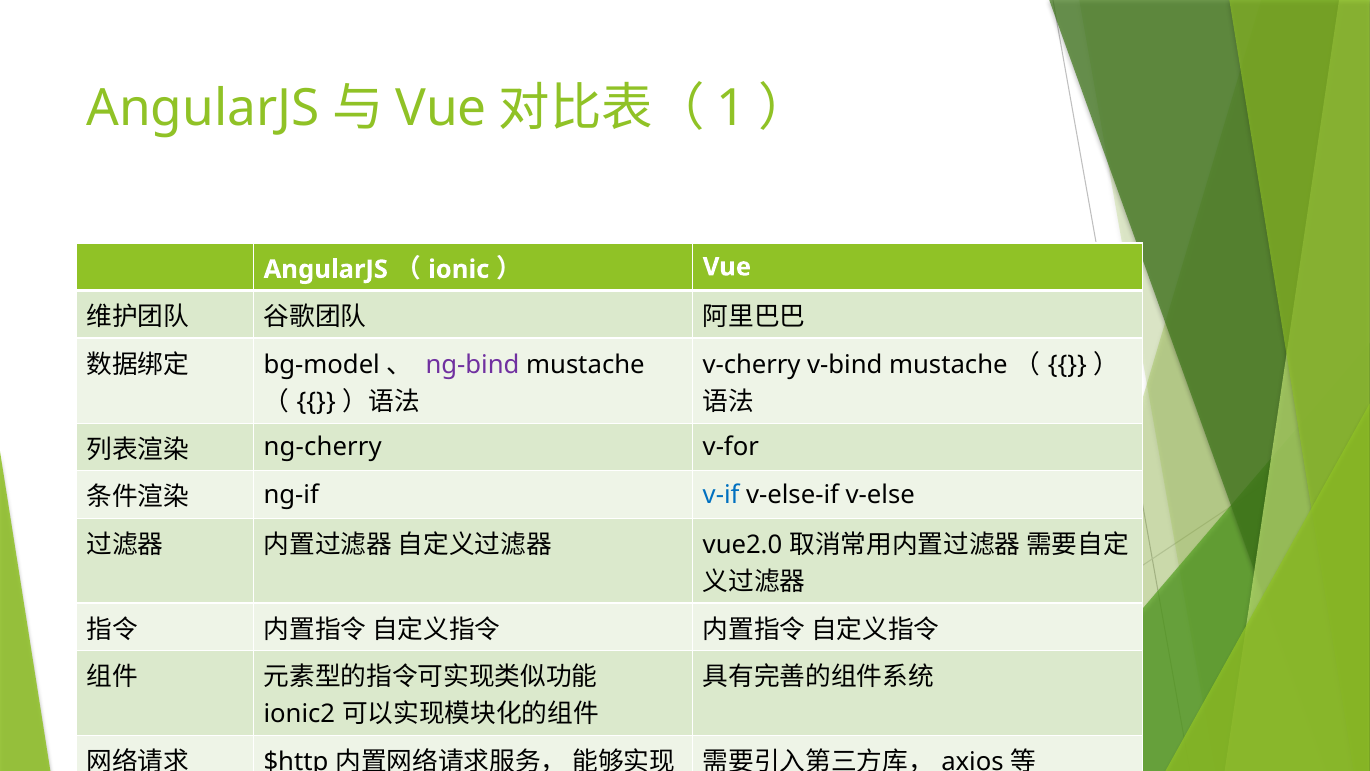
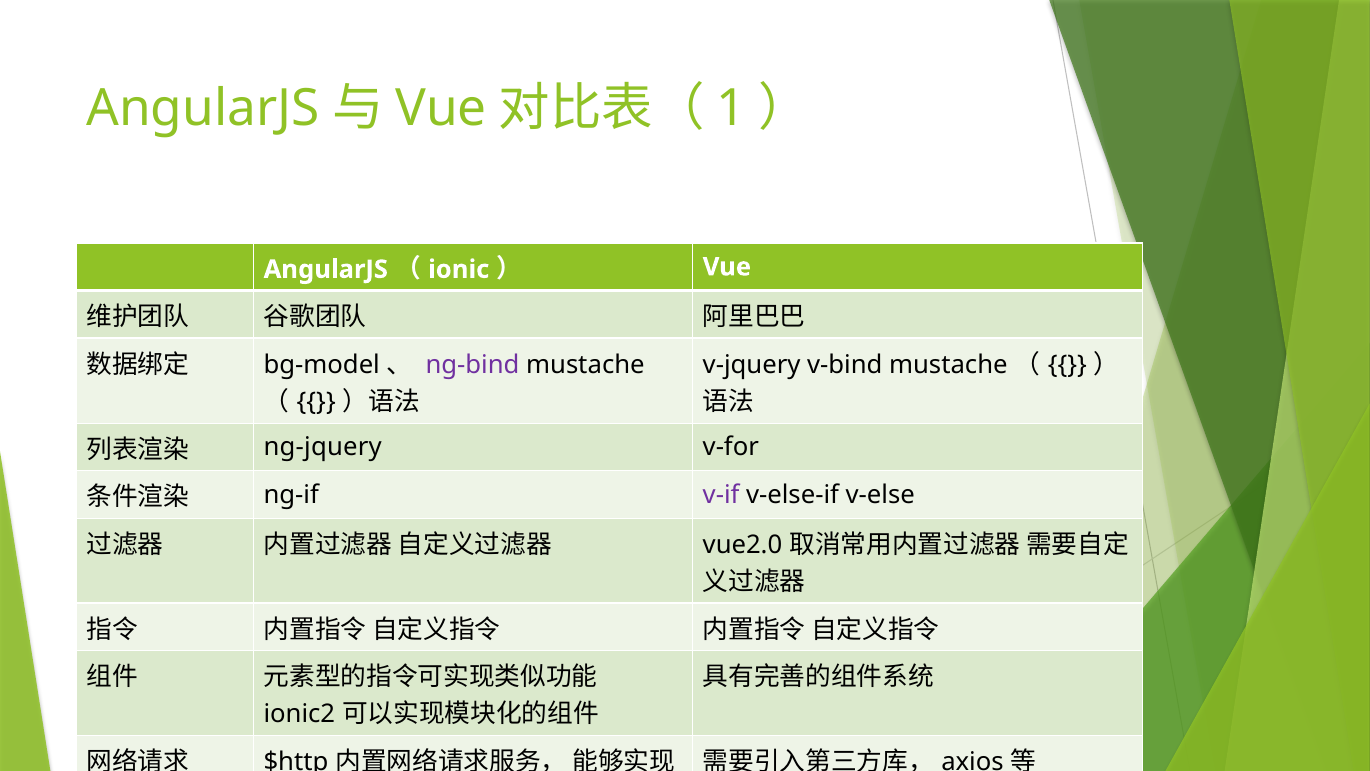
v-cherry: v-cherry -> v-jquery (752, 364)
ng-cherry: ng-cherry -> ng-jquery (323, 447)
v-if colour: blue -> purple (721, 494)
